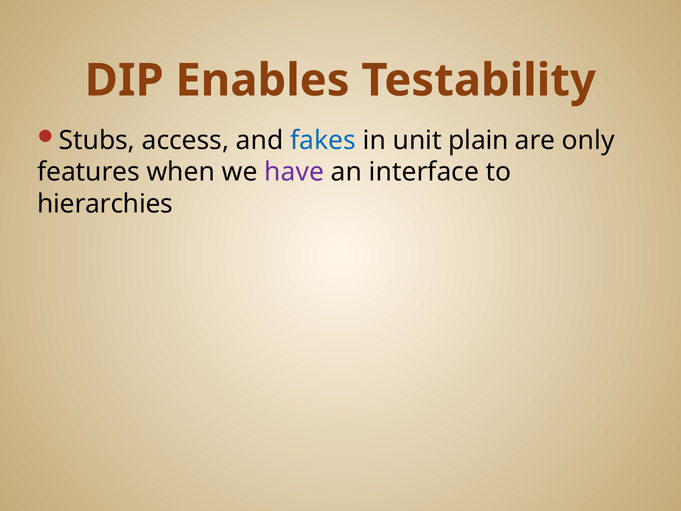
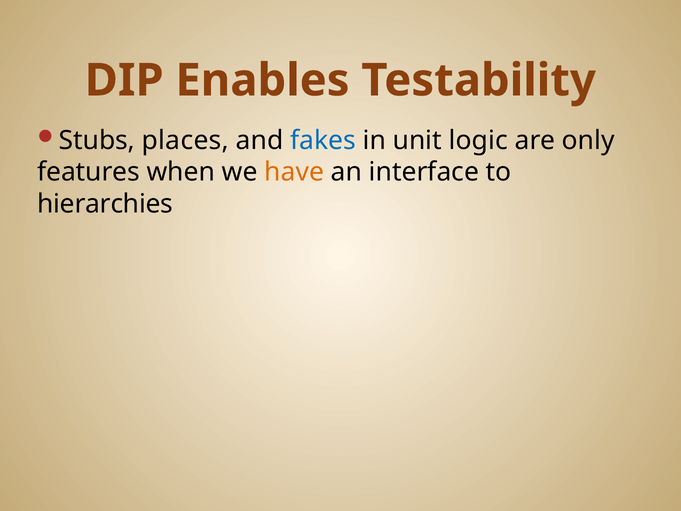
access: access -> places (185, 140)
plain: plain -> logic (478, 140)
have colour: purple -> orange (294, 172)
